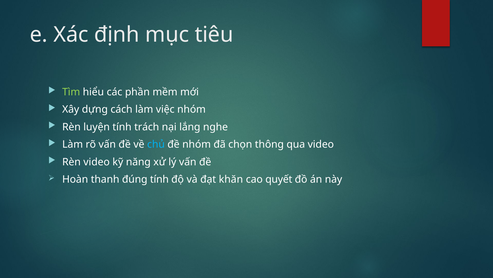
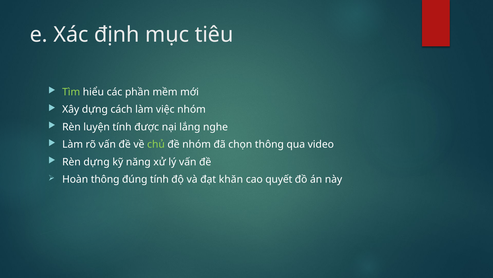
trách: trách -> được (147, 127)
chủ colour: light blue -> light green (156, 144)
Rèn video: video -> dựng (97, 162)
Hoàn thanh: thanh -> thông (105, 179)
